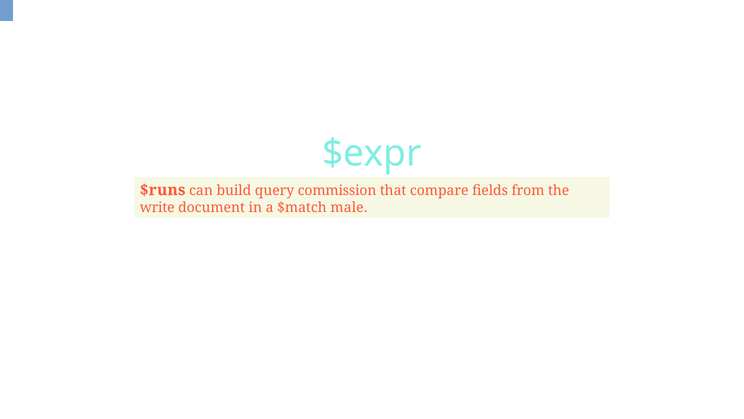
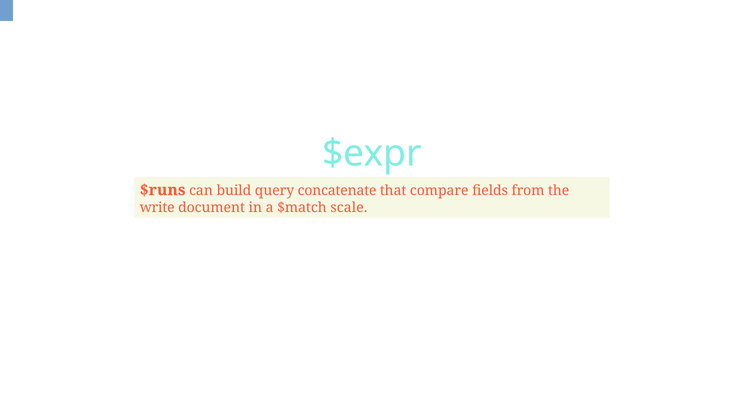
commission: commission -> concatenate (337, 190)
male: male -> scale (349, 207)
